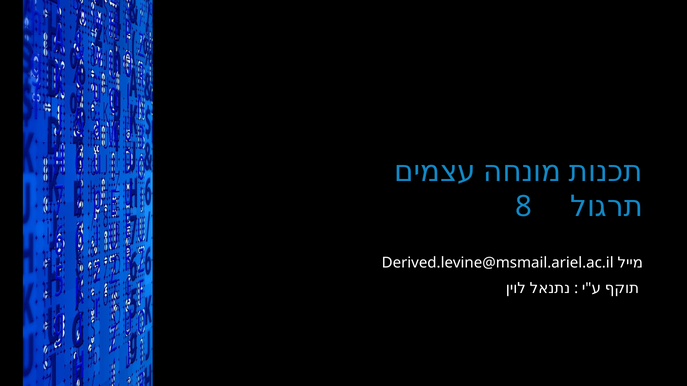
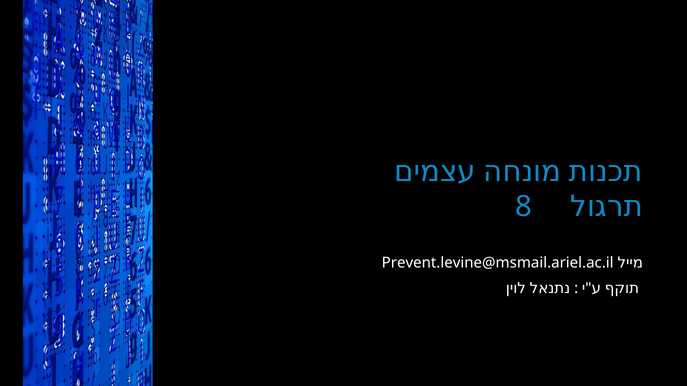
Derived.levine@msmail.ariel.ac.il: Derived.levine@msmail.ariel.ac.il -> Prevent.levine@msmail.ariel.ac.il (498, 263)
